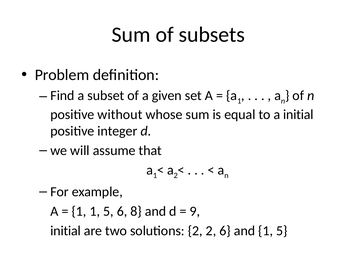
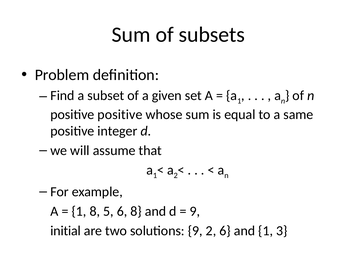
positive without: without -> positive (120, 114)
a initial: initial -> same (298, 114)
1 1: 1 -> 8 (95, 211)
solutions 2: 2 -> 9 (195, 231)
and 1 5: 5 -> 3 (282, 231)
